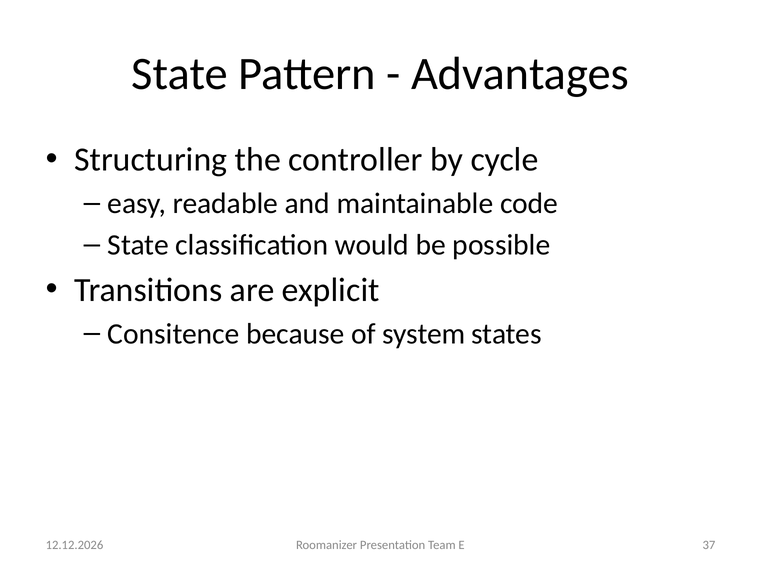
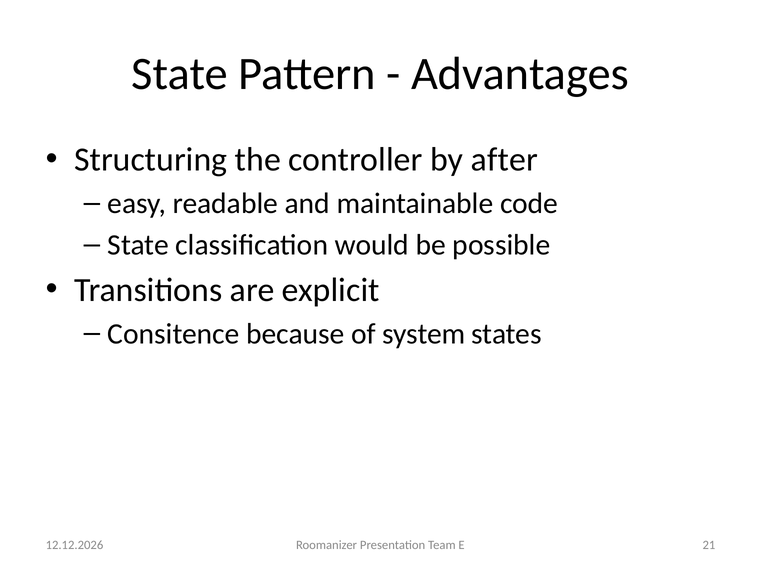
cycle: cycle -> after (504, 160)
37: 37 -> 21 (709, 545)
